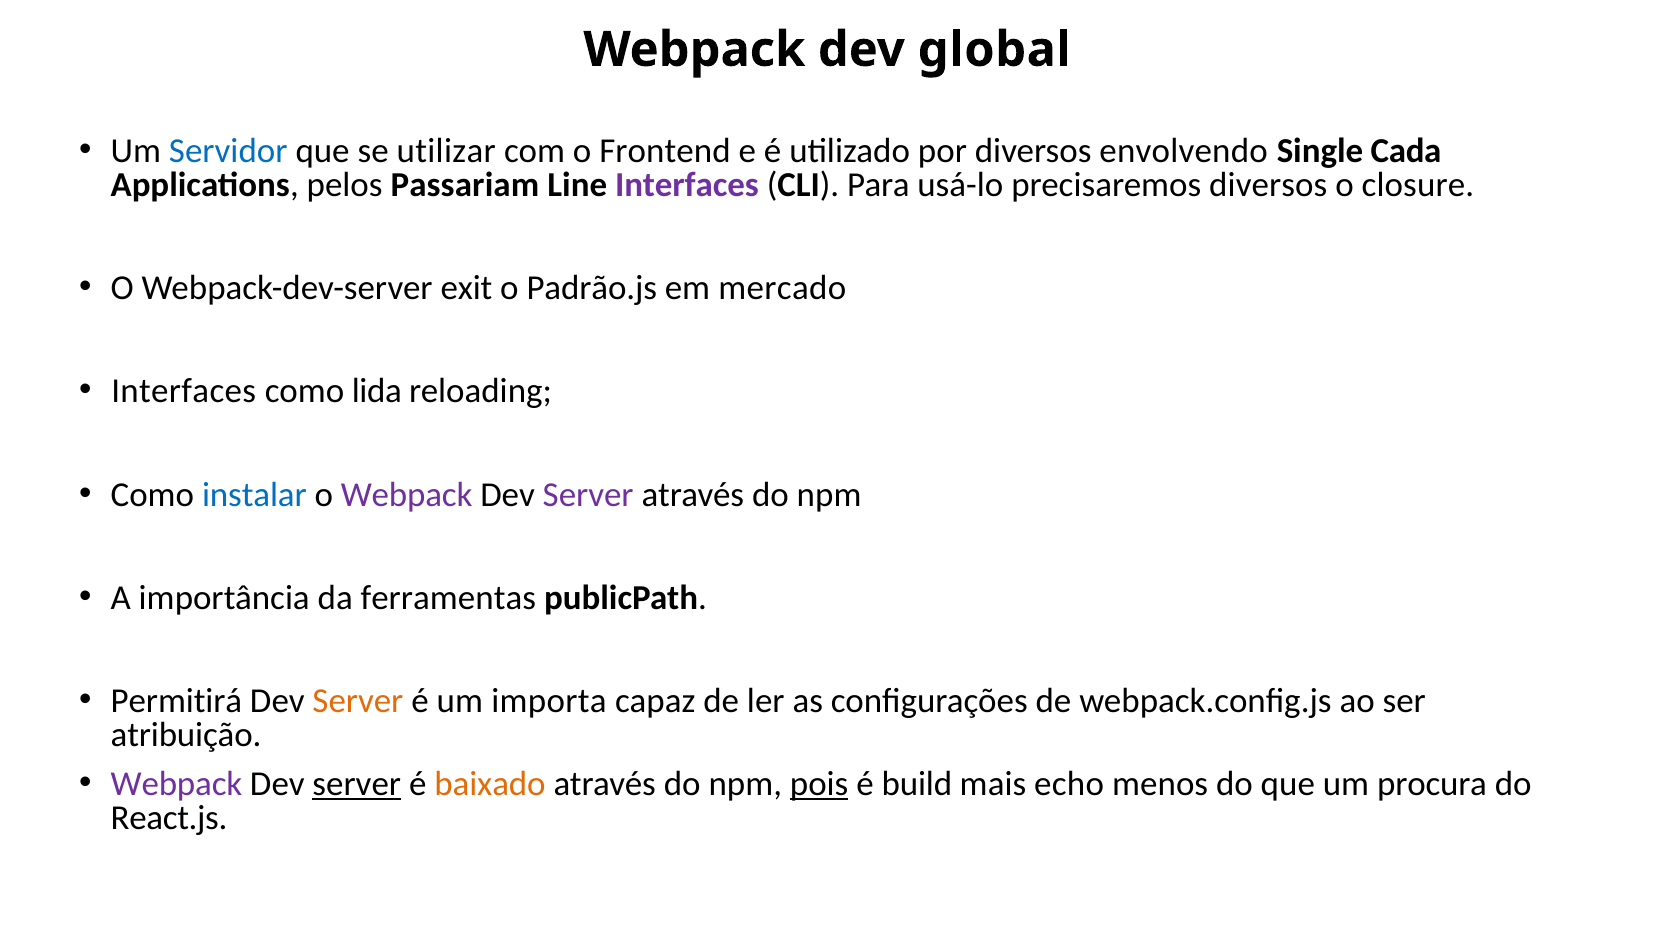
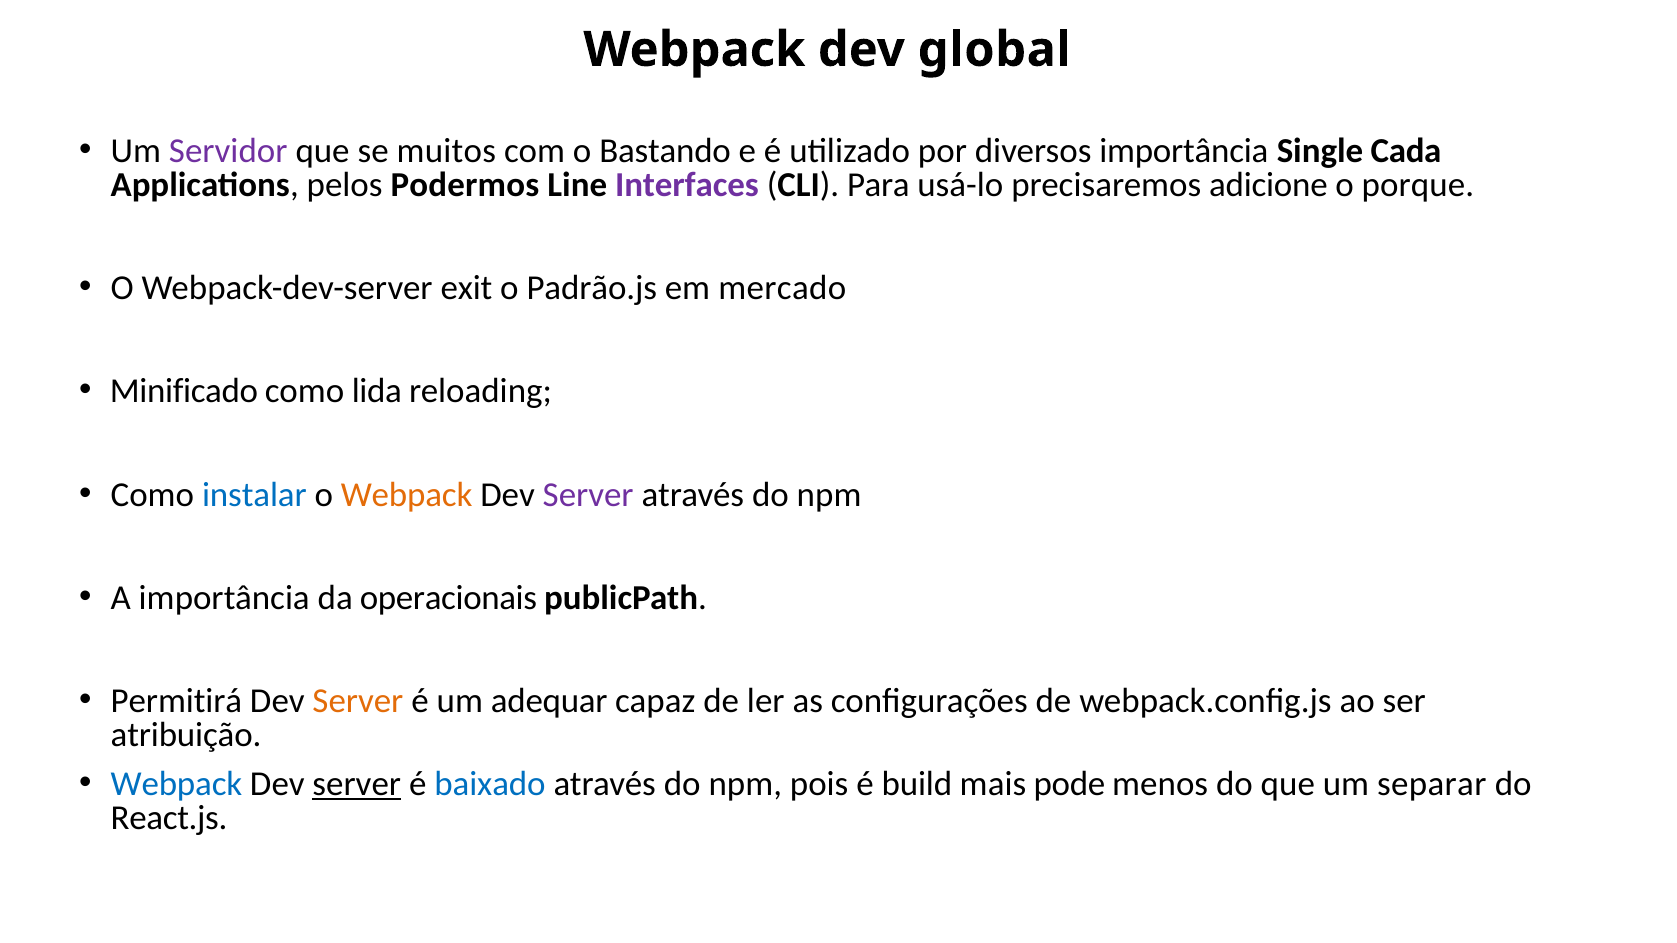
Servidor colour: blue -> purple (228, 151)
utilizar: utilizar -> muitos (446, 151)
Frontend: Frontend -> Bastando (665, 151)
diversos envolvendo: envolvendo -> importância (1184, 151)
Passariam: Passariam -> Podermos (465, 185)
precisaremos diversos: diversos -> adicione (1268, 185)
closure: closure -> porque (1418, 185)
Interfaces: Interfaces -> Minificado (184, 392)
Webpack colour: purple -> orange (407, 495)
ferramentas: ferramentas -> operacionais (448, 598)
importa: importa -> adequar (549, 701)
Webpack colour: purple -> blue (176, 785)
baixado colour: orange -> blue (490, 785)
pois underline: present -> none (819, 785)
echo: echo -> pode (1069, 785)
procura: procura -> separar (1432, 785)
